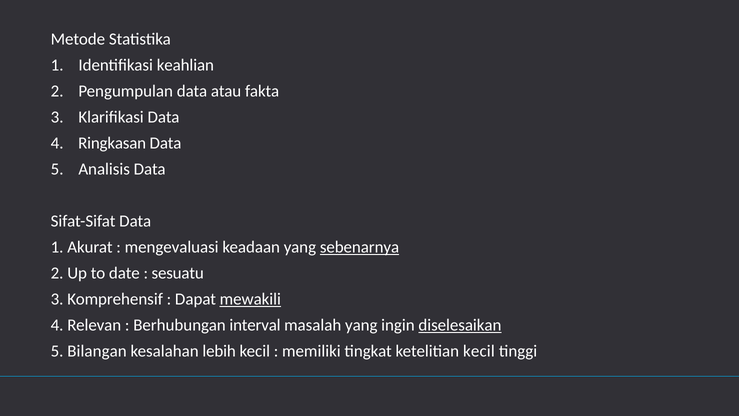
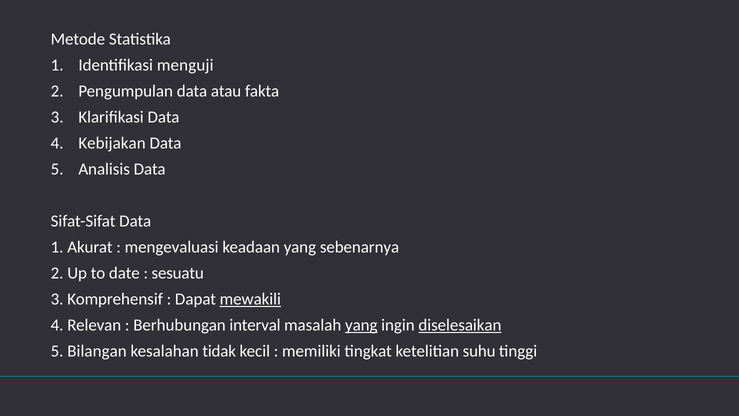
keahlian: keahlian -> menguji (185, 65)
Ringkasan: Ringkasan -> Kebijakan (112, 143)
sebenarnya underline: present -> none (360, 247)
yang underline: none -> present (361, 325)
lebih: lebih -> tidak (219, 351)
ketelitian kecil: kecil -> suhu (479, 351)
